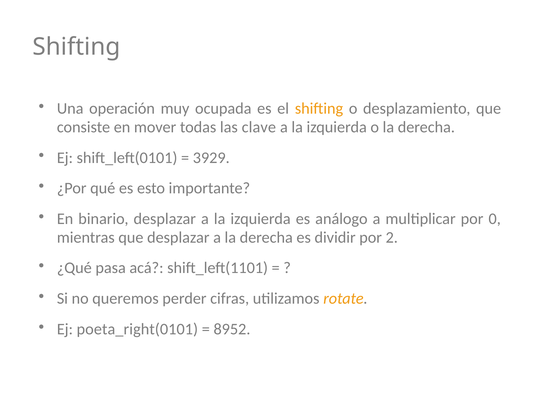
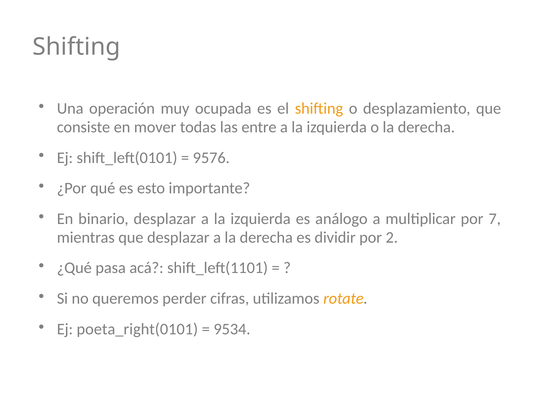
clave: clave -> entre (259, 127)
3929: 3929 -> 9576 (211, 158)
0: 0 -> 7 (495, 219)
8952: 8952 -> 9534 (232, 329)
